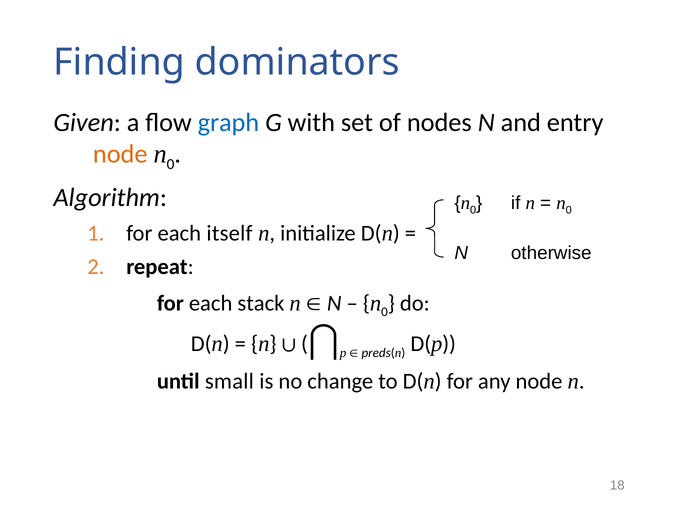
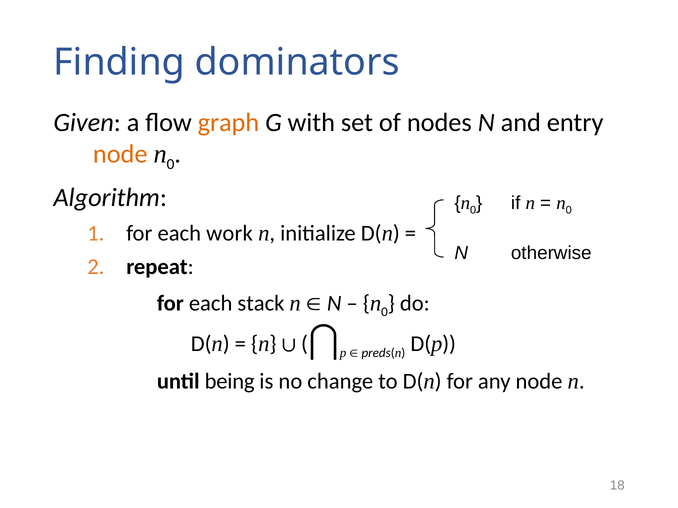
graph colour: blue -> orange (228, 123)
itself: itself -> work (230, 233)
small: small -> being (230, 382)
